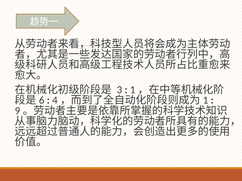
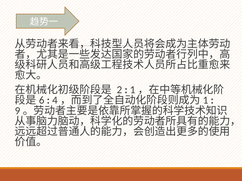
3: 3 -> 2 (119, 90)
